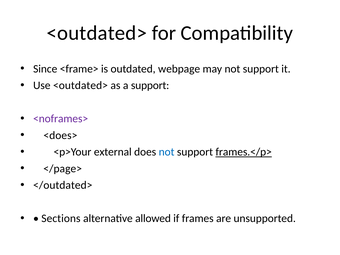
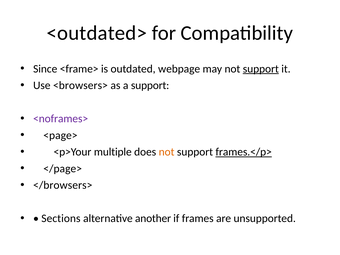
support underline: none -> present (261, 69)
Use <outdated>: <outdated> -> <browsers> (80, 85)
<does>: <does> -> <page> (60, 135)
external: external -> multiple (113, 152)
not colour: blue -> orange (167, 152)
</outdated>: </outdated> -> </browsers> (63, 185)
allowed: allowed -> another (153, 218)
